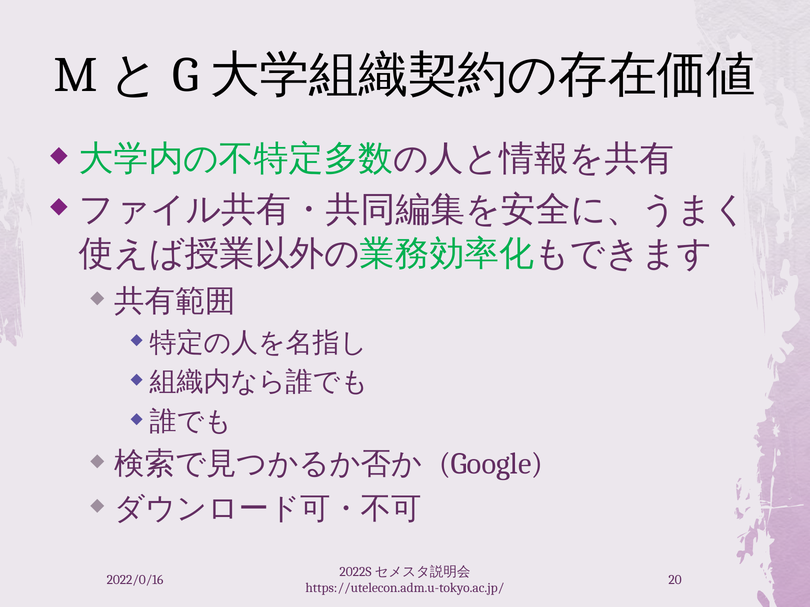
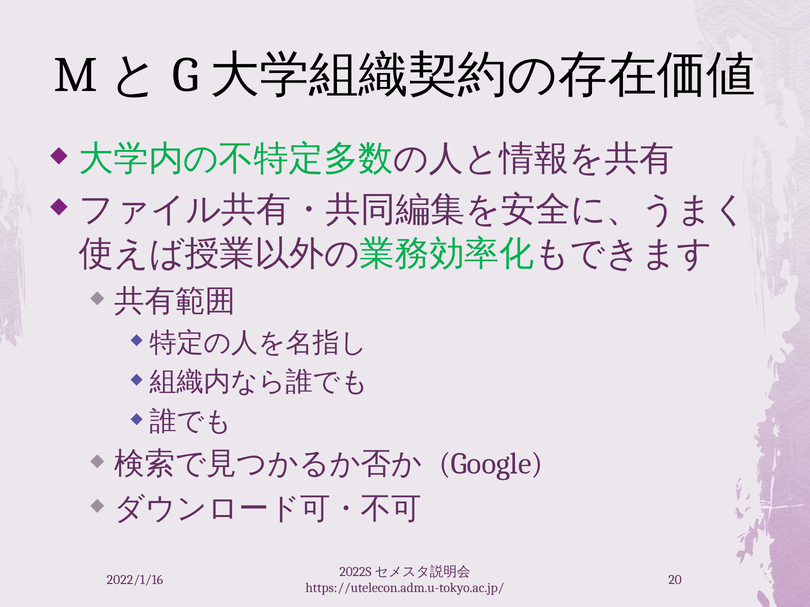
2022/0/16: 2022/0/16 -> 2022/1/16 (135, 580)
